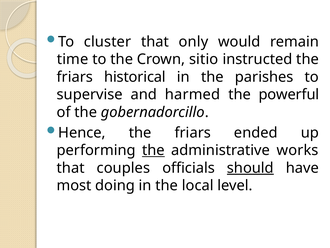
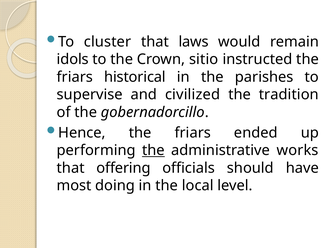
only: only -> laws (194, 42)
time: time -> idols (73, 59)
harmed: harmed -> civilized (193, 94)
powerful: powerful -> tradition (289, 94)
couples: couples -> offering (123, 168)
should underline: present -> none (250, 168)
